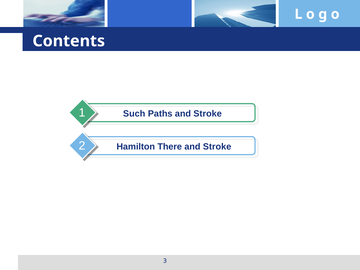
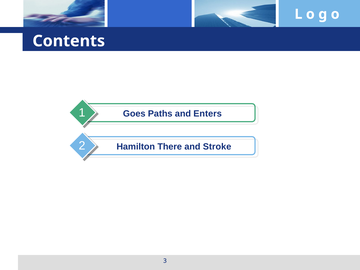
Such: Such -> Goes (134, 114)
Paths and Stroke: Stroke -> Enters (208, 114)
